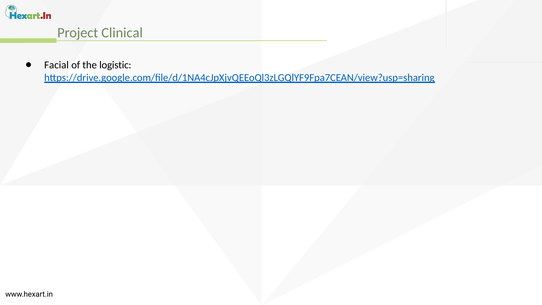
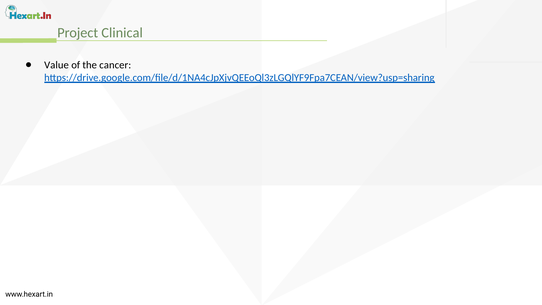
Facial: Facial -> Value (57, 65)
logistic: logistic -> cancer (115, 65)
